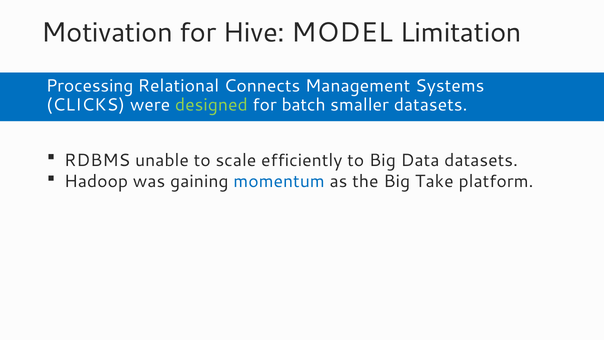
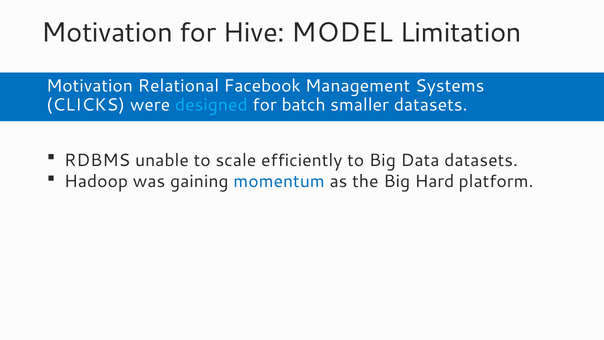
Processing: Processing -> Motivation (90, 86)
Connects: Connects -> Facebook (262, 86)
designed colour: light green -> light blue (211, 105)
Take: Take -> Hard (434, 182)
